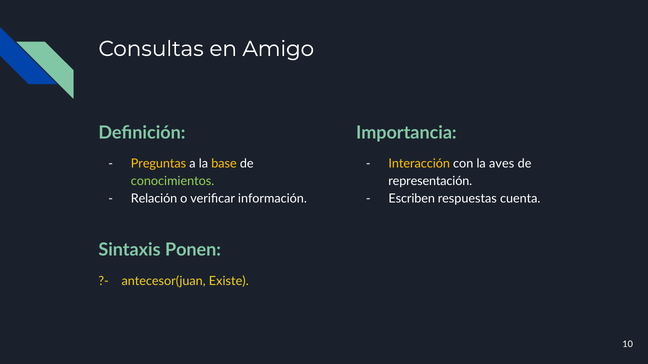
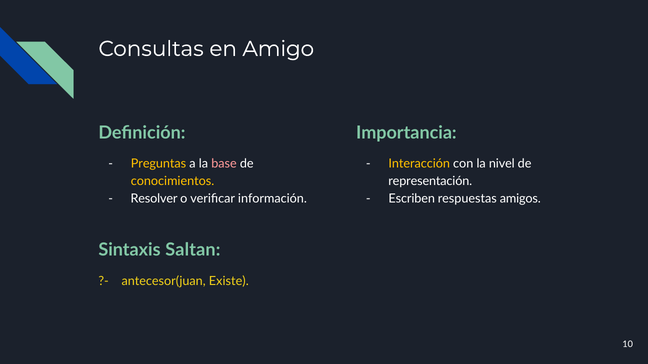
base colour: yellow -> pink (224, 164)
aves: aves -> nivel (502, 164)
conocimientos colour: light green -> yellow (173, 181)
Relación: Relación -> Resolver (154, 199)
cuenta: cuenta -> amigos (520, 199)
Ponen: Ponen -> Saltan (193, 250)
